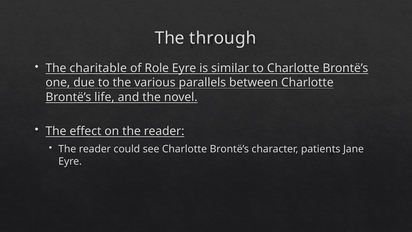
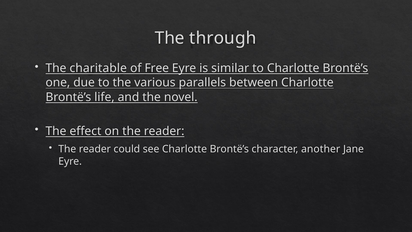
Role: Role -> Free (157, 68)
patients: patients -> another (321, 149)
